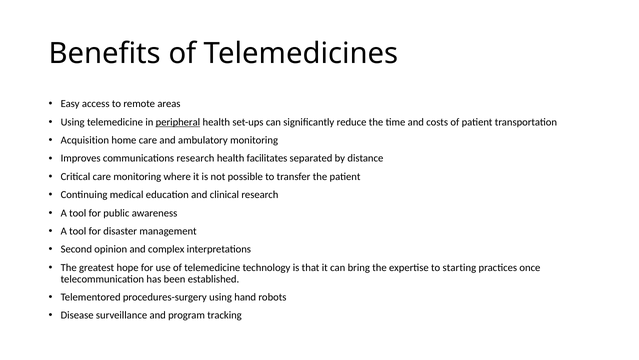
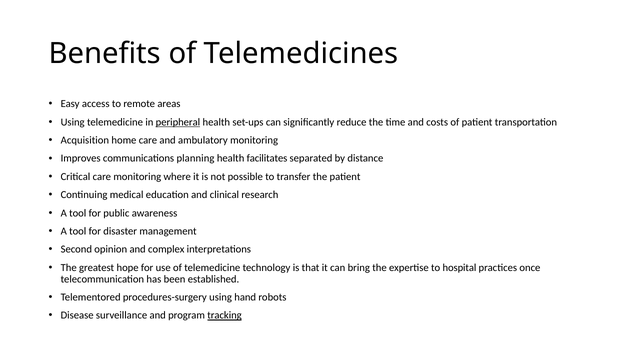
communications research: research -> planning (195, 158)
starting: starting -> hospital (459, 267)
tracking underline: none -> present (224, 315)
